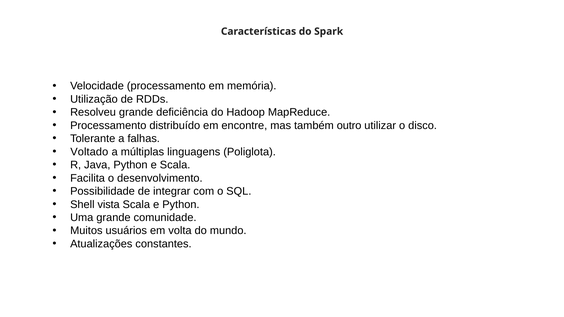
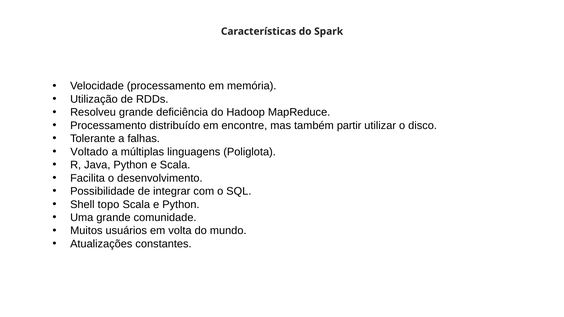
outro: outro -> partir (349, 126)
vista: vista -> topo (108, 205)
